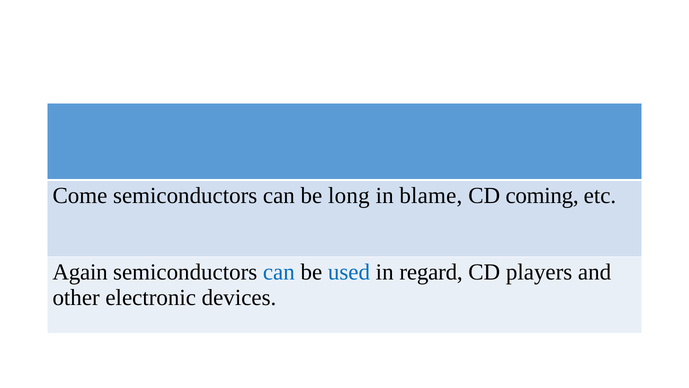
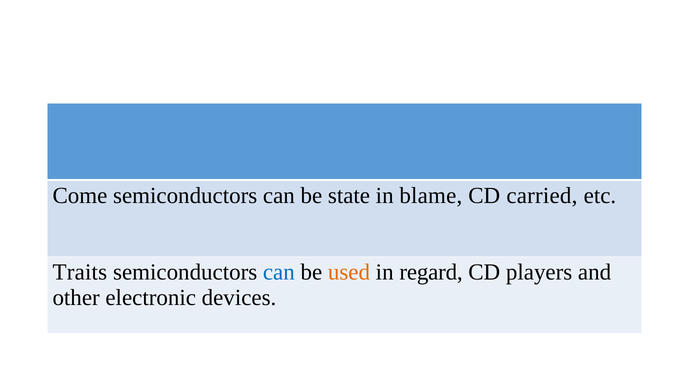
long: long -> state (349, 195)
coming: coming -> carried (542, 195)
Again: Again -> Traits (80, 272)
used colour: blue -> orange (349, 272)
